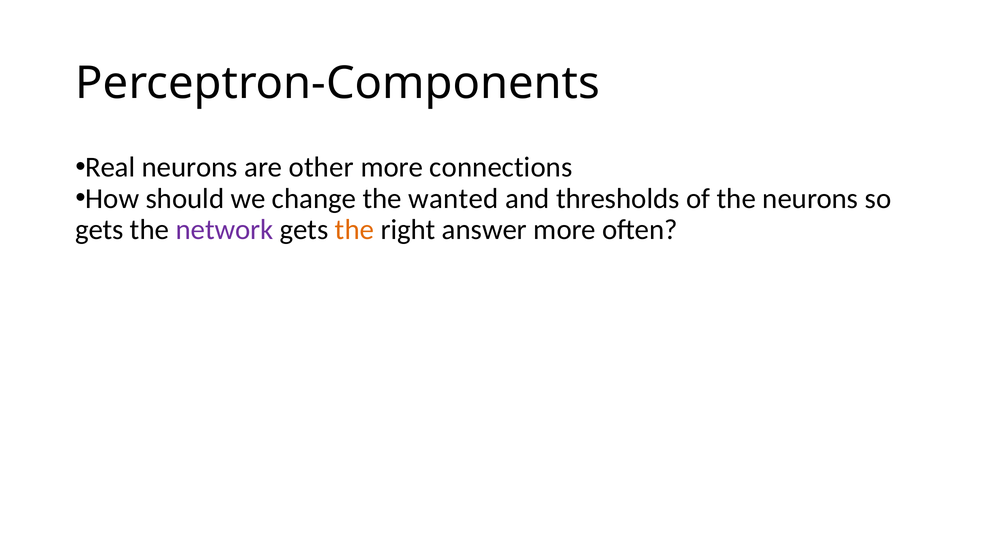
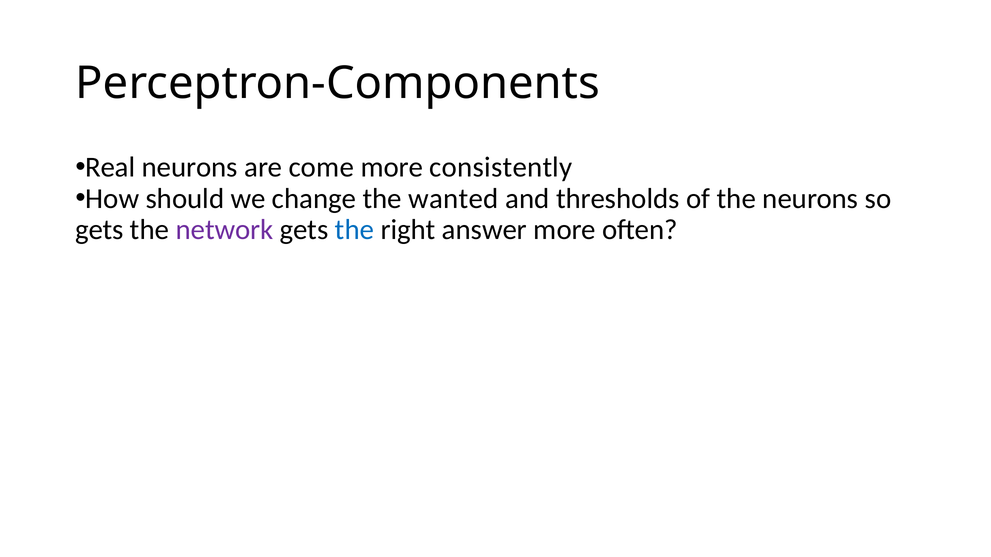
other: other -> come (321, 167)
connections: connections -> consistently (501, 167)
the colour: orange -> blue (355, 230)
